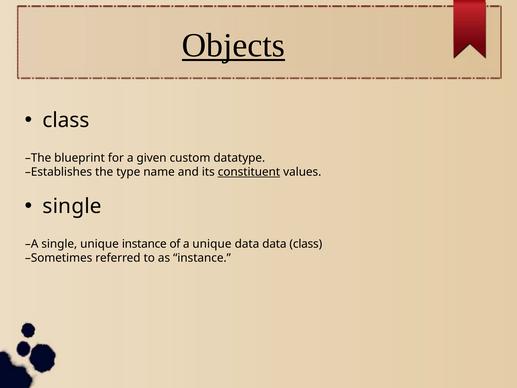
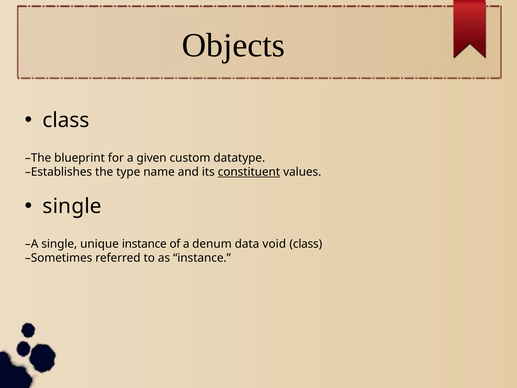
Objects underline: present -> none (233, 45)
a unique: unique -> denum (212, 244)
data data: data -> void (274, 244)
